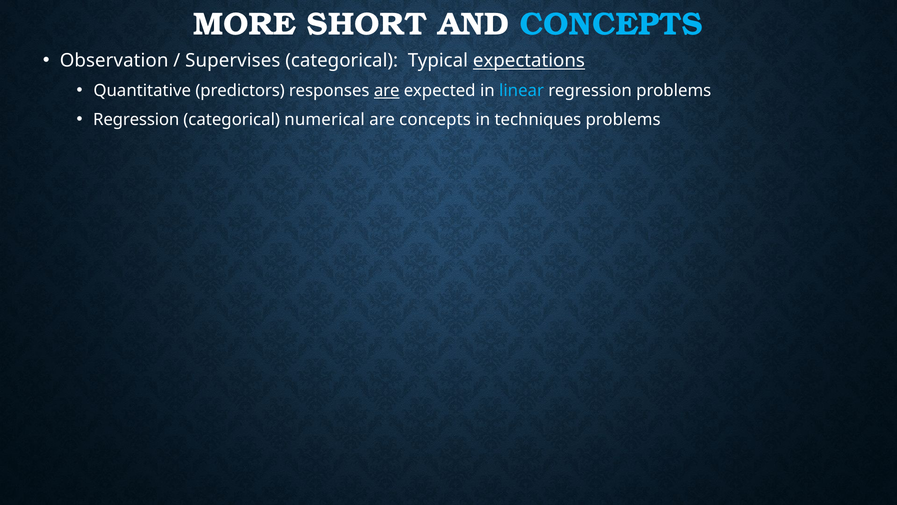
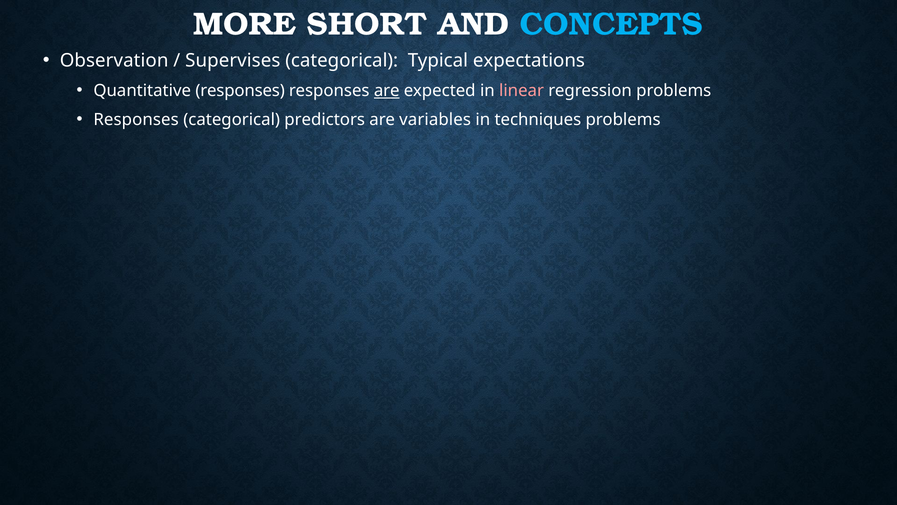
expectations underline: present -> none (529, 61)
Quantitative predictors: predictors -> responses (240, 91)
linear colour: light blue -> pink (522, 91)
Regression: Regression -> Responses (136, 119)
numerical: numerical -> predictors (325, 119)
are concepts: concepts -> variables (435, 119)
